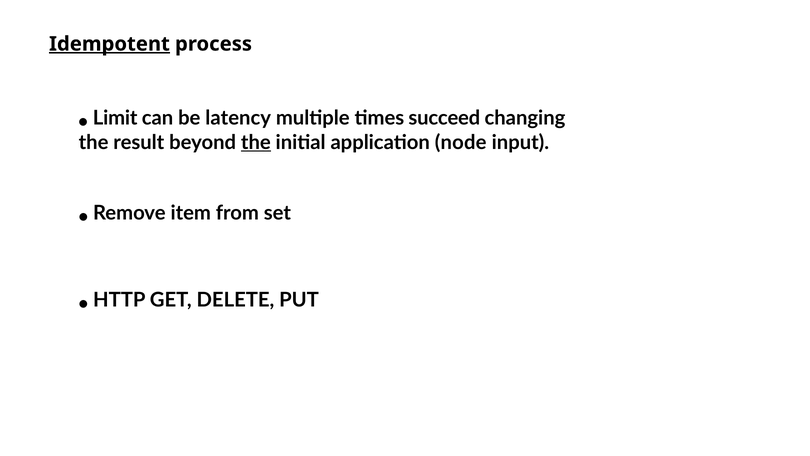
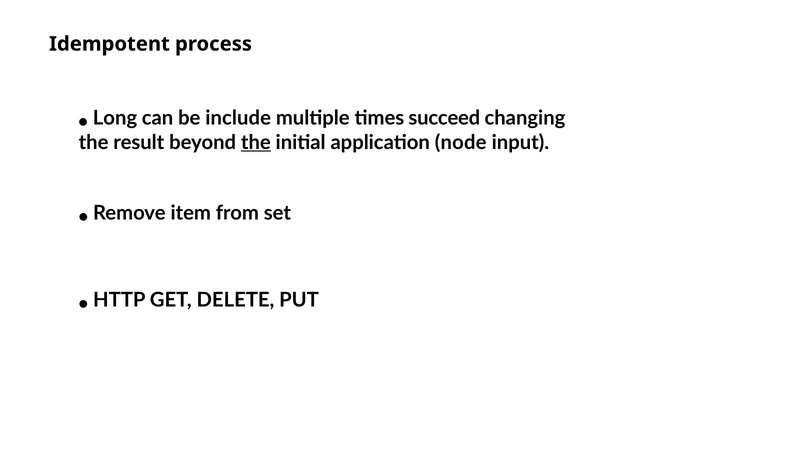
Idempotent underline: present -> none (109, 44)
Limit: Limit -> Long (115, 118)
latency: latency -> include (238, 118)
